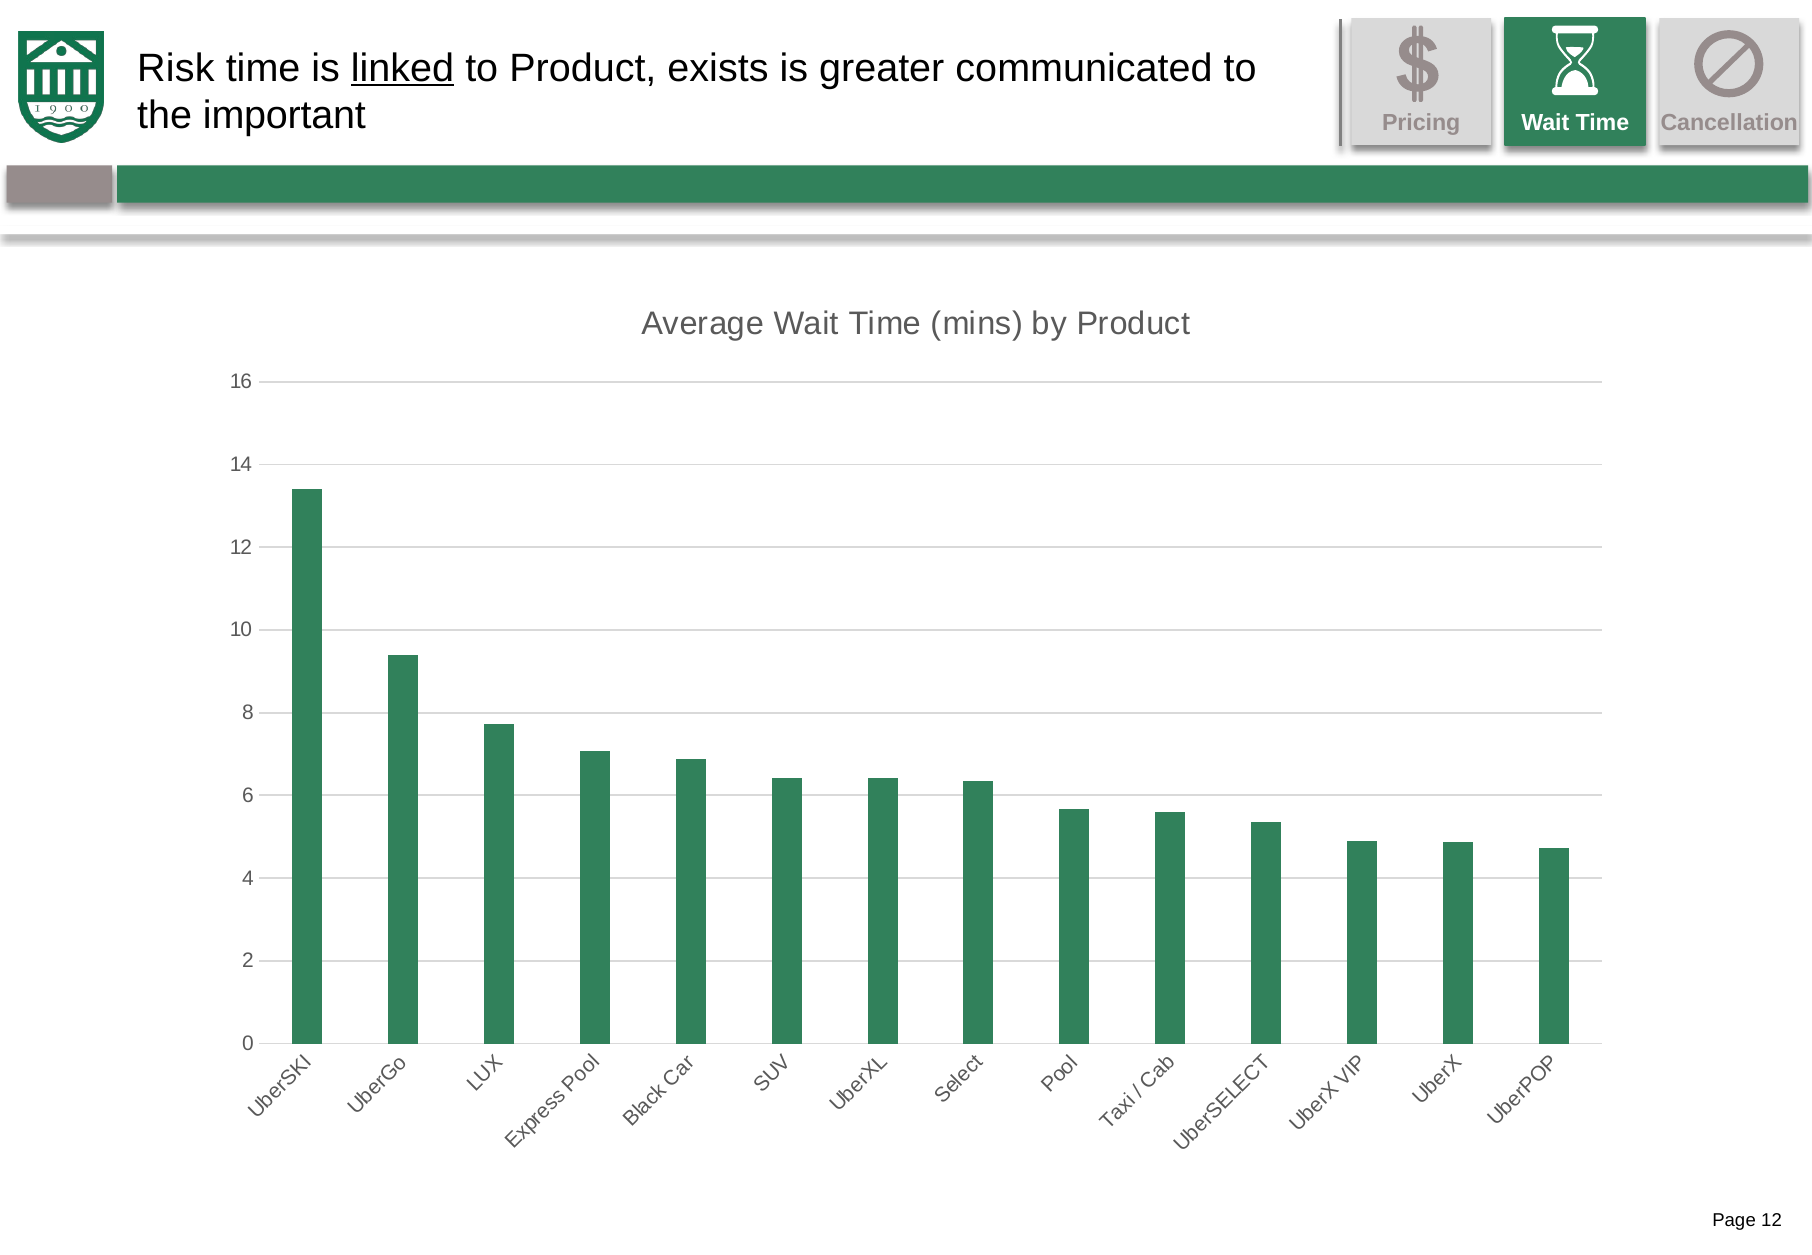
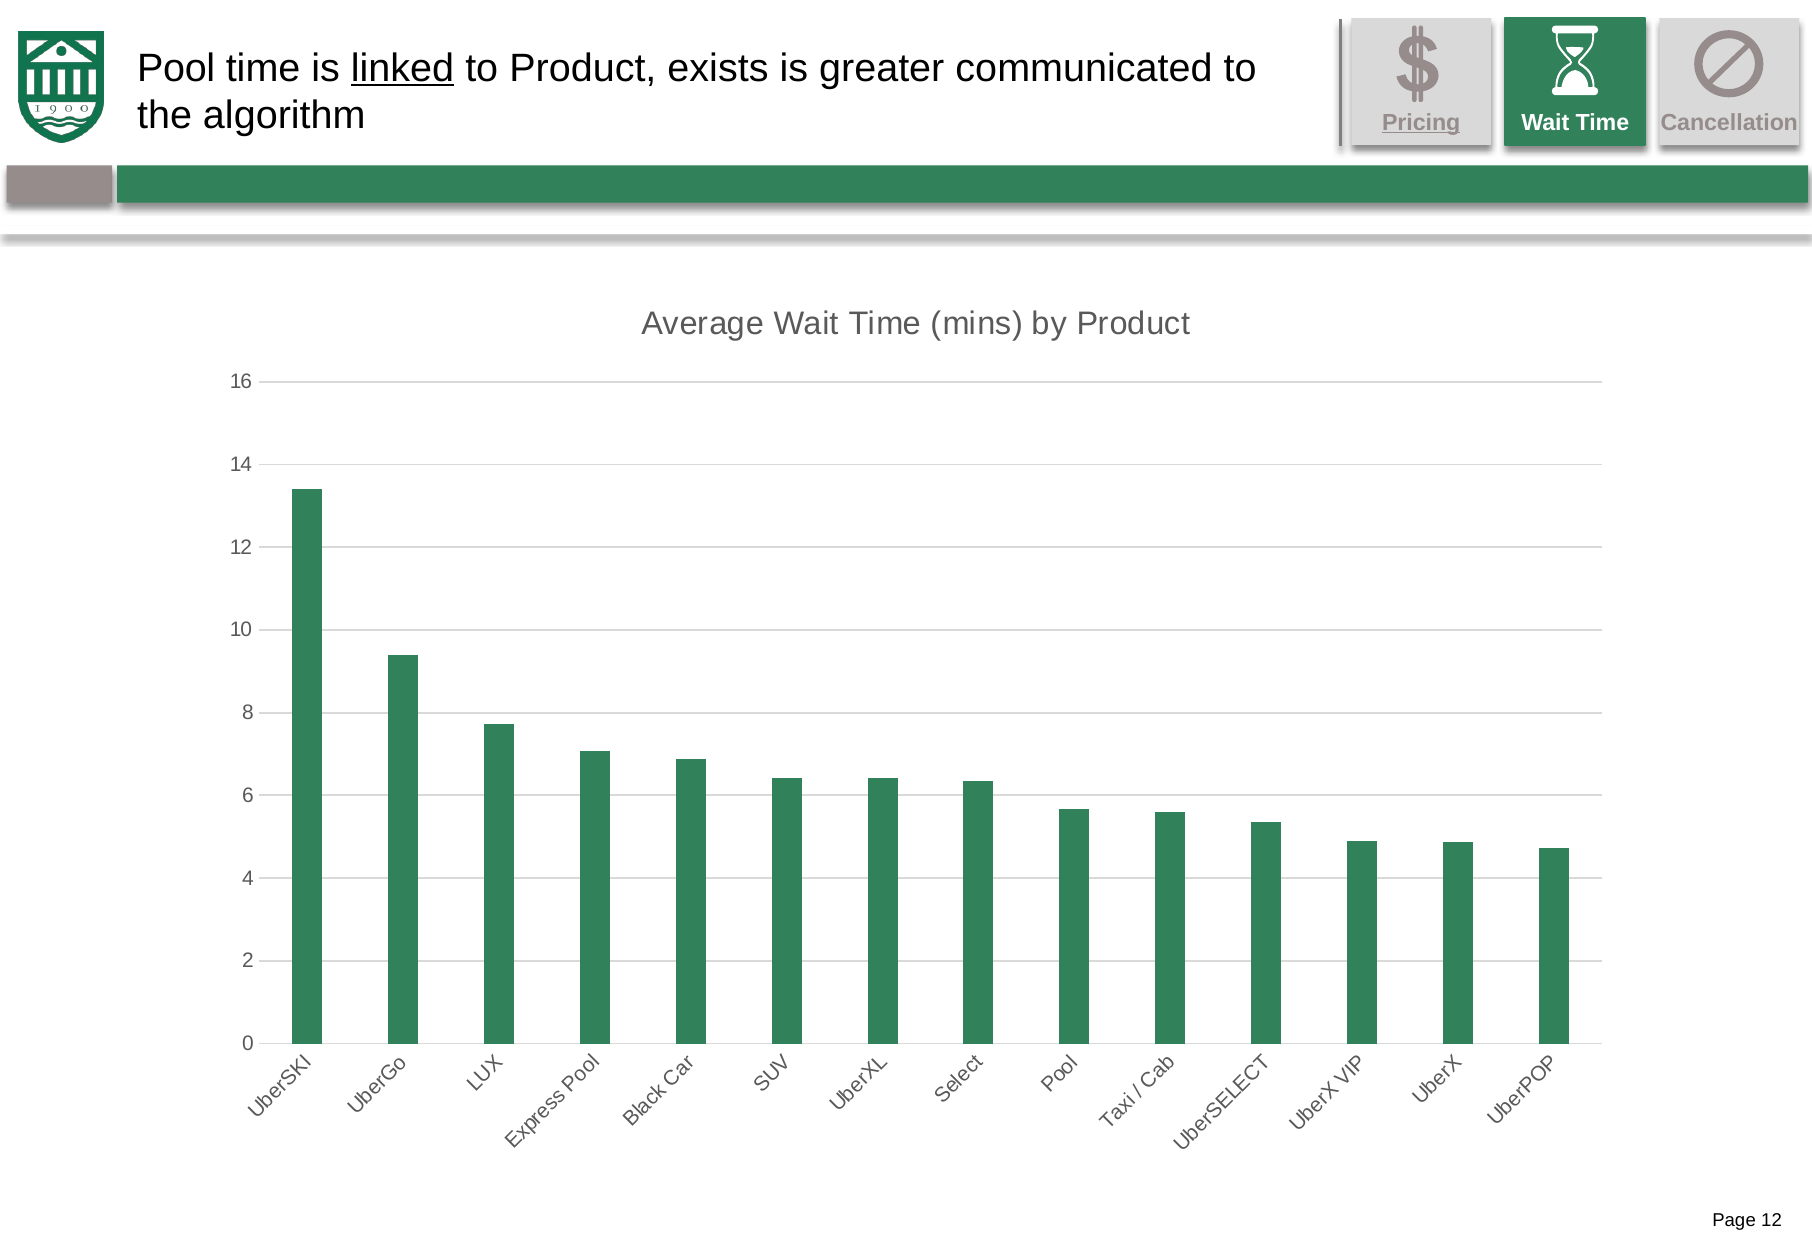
Risk: Risk -> Pool (176, 68)
important: important -> algorithm (284, 115)
Pricing underline: none -> present (1421, 122)
